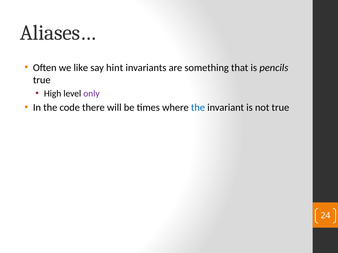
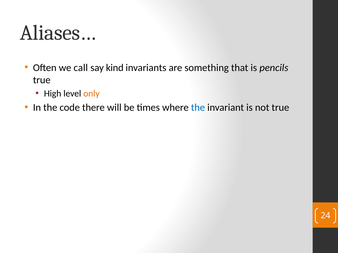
like: like -> call (81, 68)
hint: hint -> kind (115, 68)
only colour: purple -> orange (91, 94)
